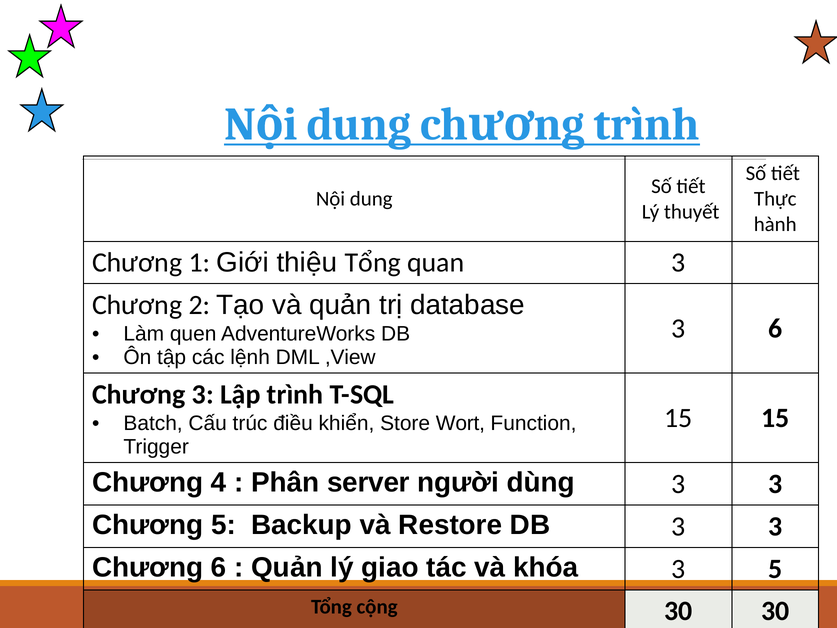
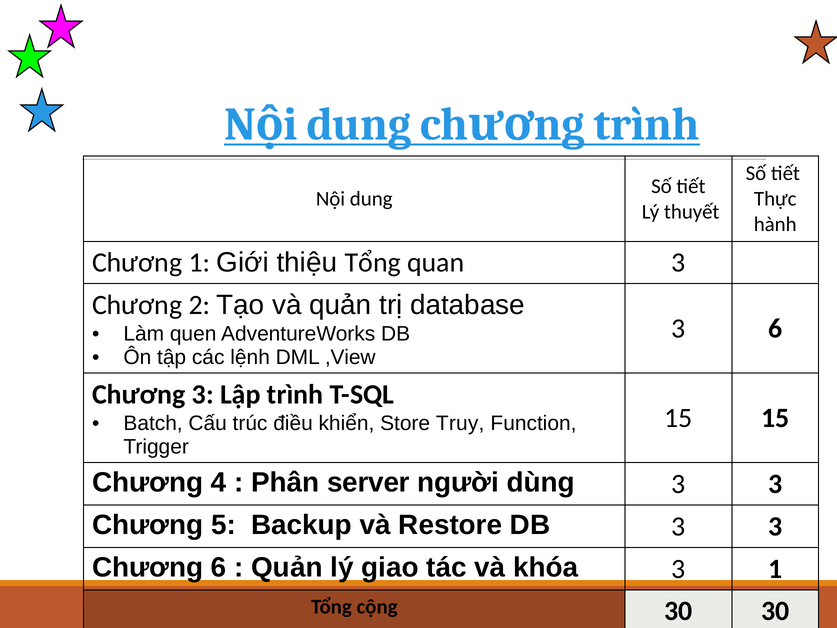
Wort: Wort -> Truy (460, 423)
3 5: 5 -> 1 (775, 569)
